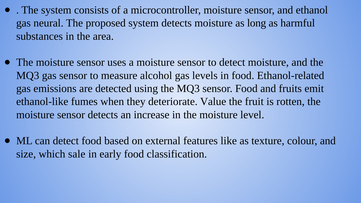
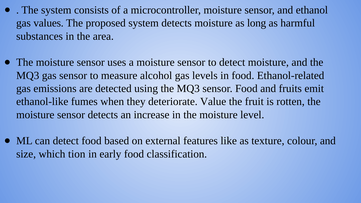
neural: neural -> values (49, 23)
sale: sale -> tion (77, 154)
